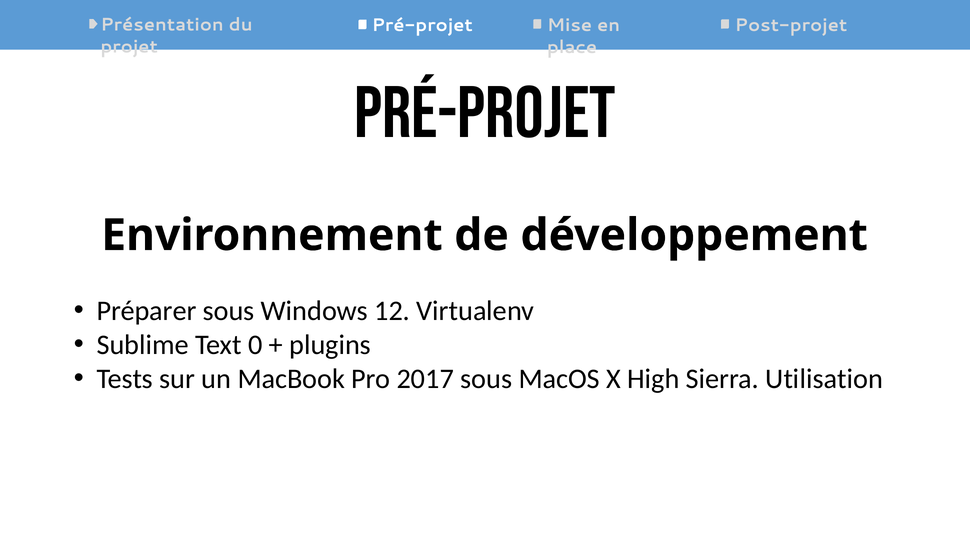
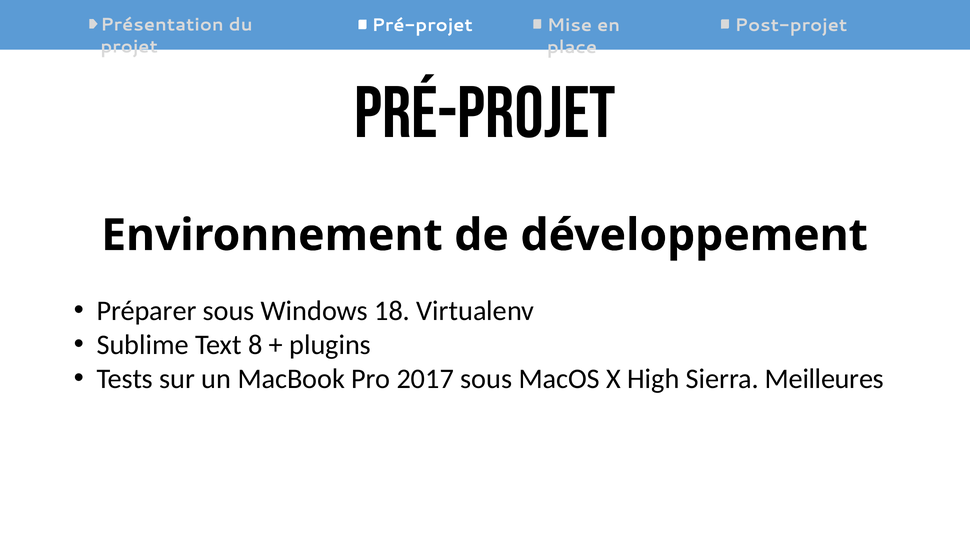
12: 12 -> 18 (392, 311)
0: 0 -> 8 (255, 345)
Utilisation: Utilisation -> Meilleures (824, 379)
